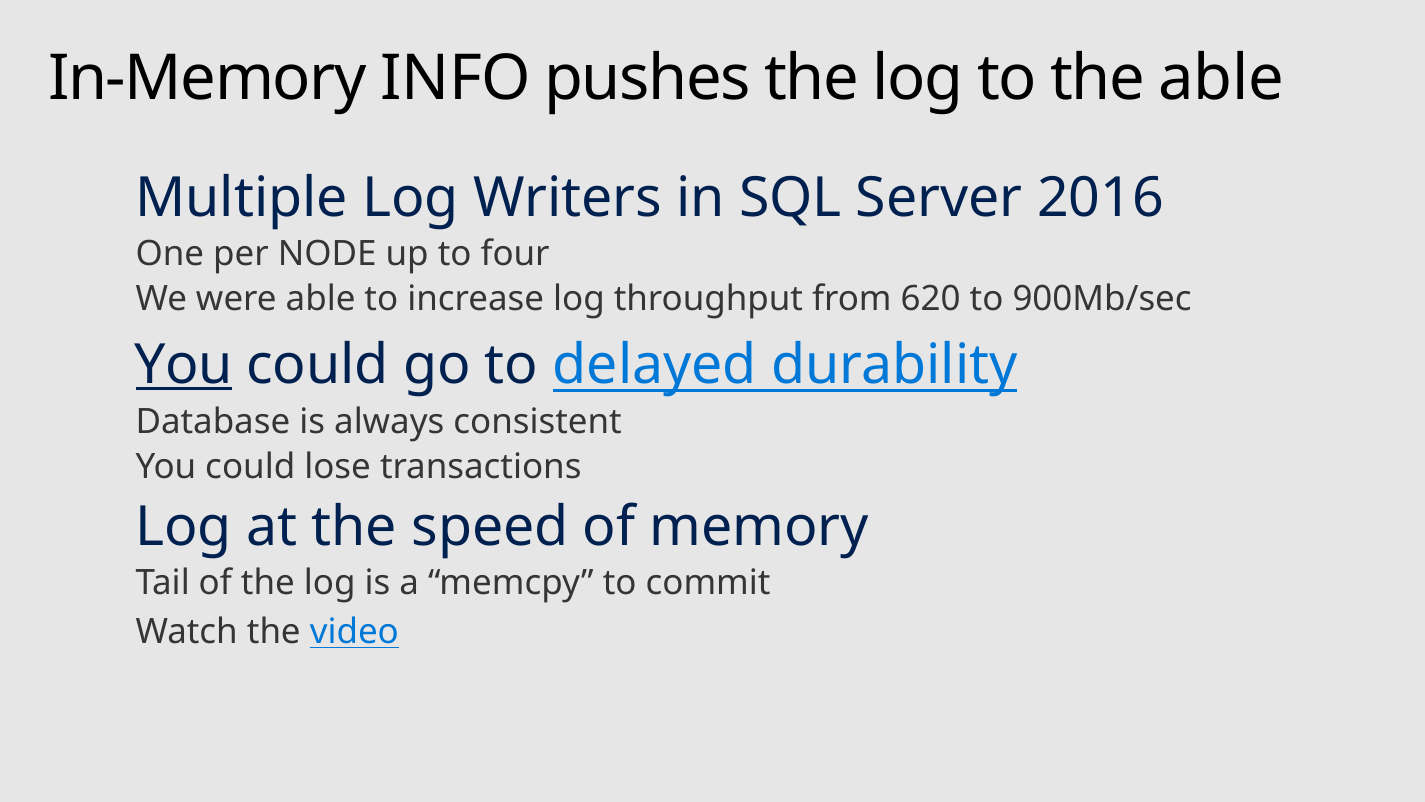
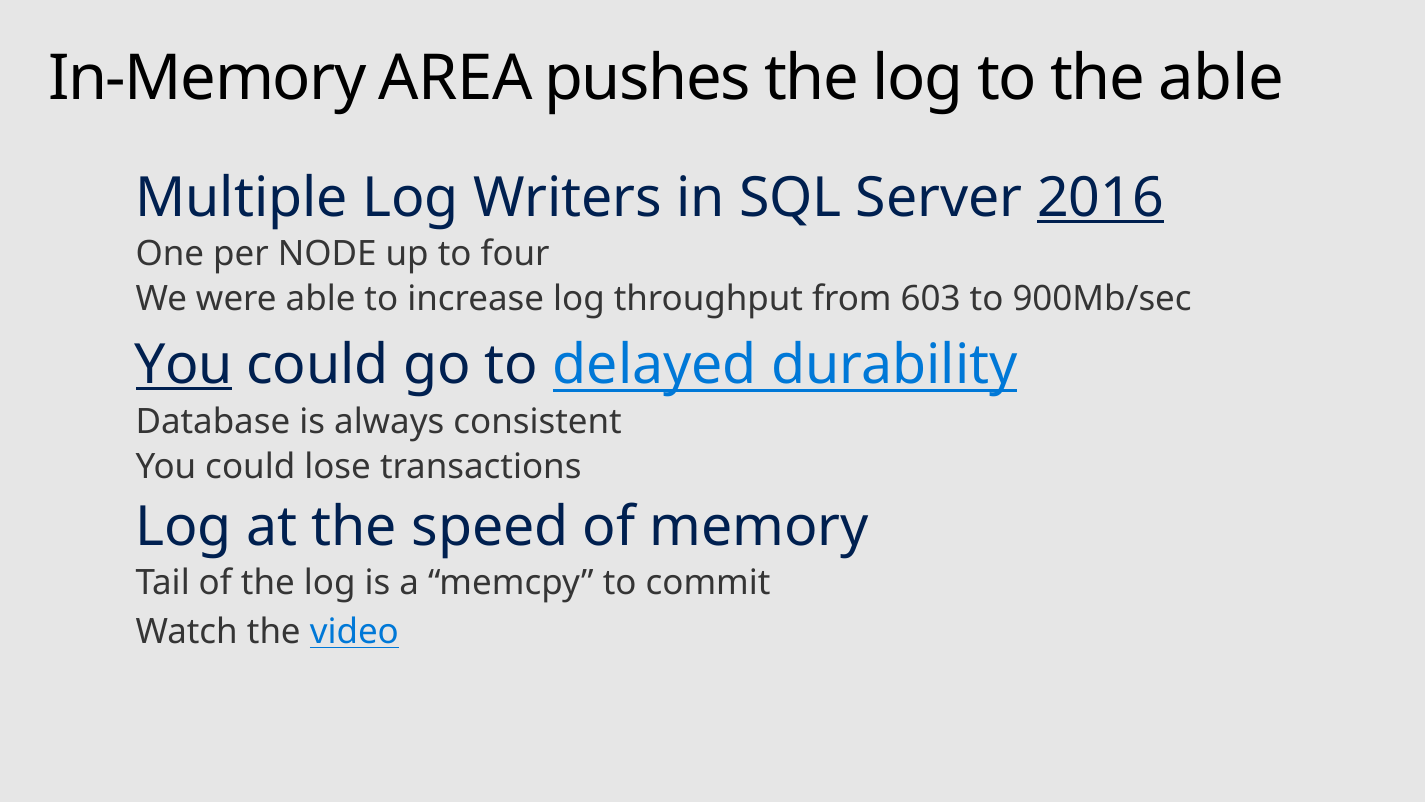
INFO: INFO -> AREA (456, 78)
2016 underline: none -> present (1100, 198)
620: 620 -> 603 (931, 298)
